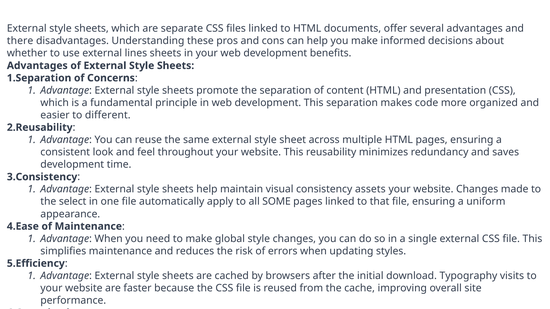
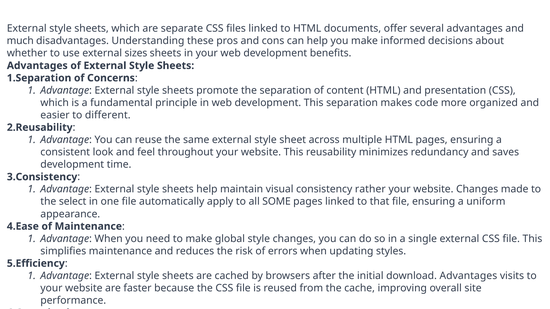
there: there -> much (20, 41)
lines: lines -> sizes (136, 53)
assets: assets -> rather (370, 189)
download Typography: Typography -> Advantages (468, 276)
